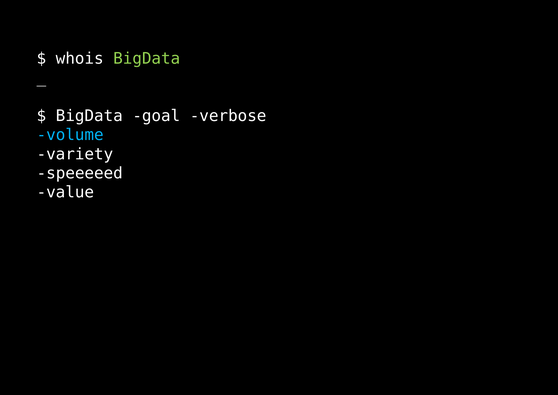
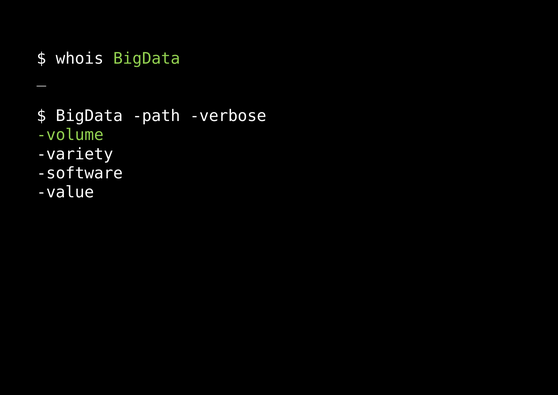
goal: goal -> path (156, 116)
volume colour: light blue -> light green (70, 135)
speeeeed: speeeeed -> software (80, 173)
